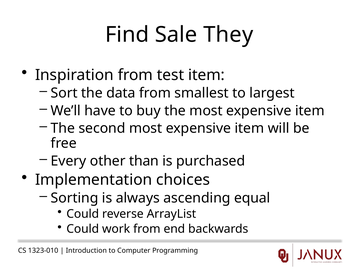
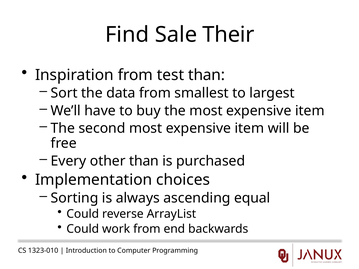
They: They -> Their (228, 35)
test item: item -> than (207, 75)
